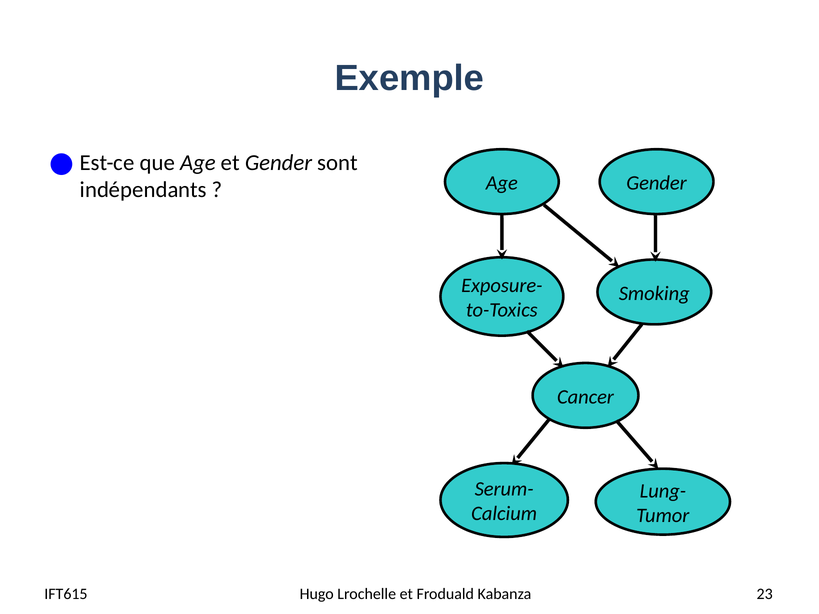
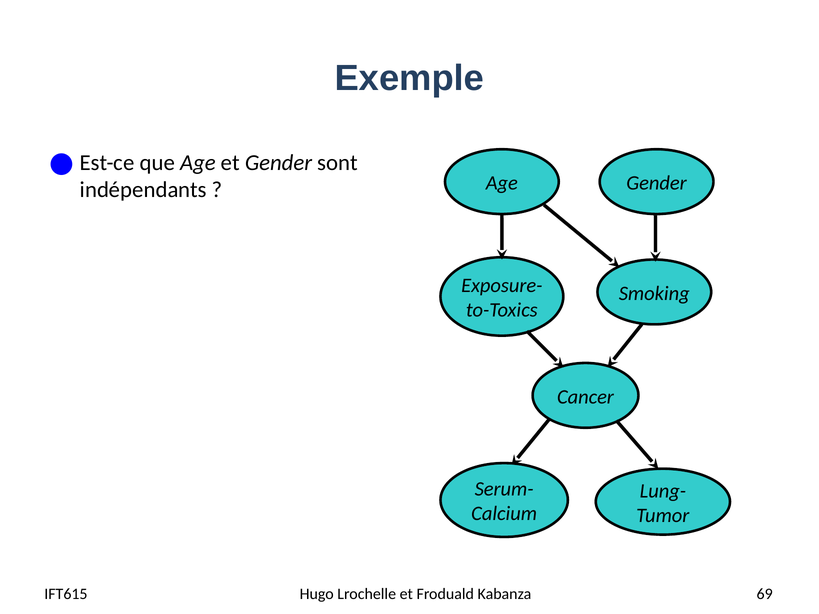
23: 23 -> 69 (765, 594)
